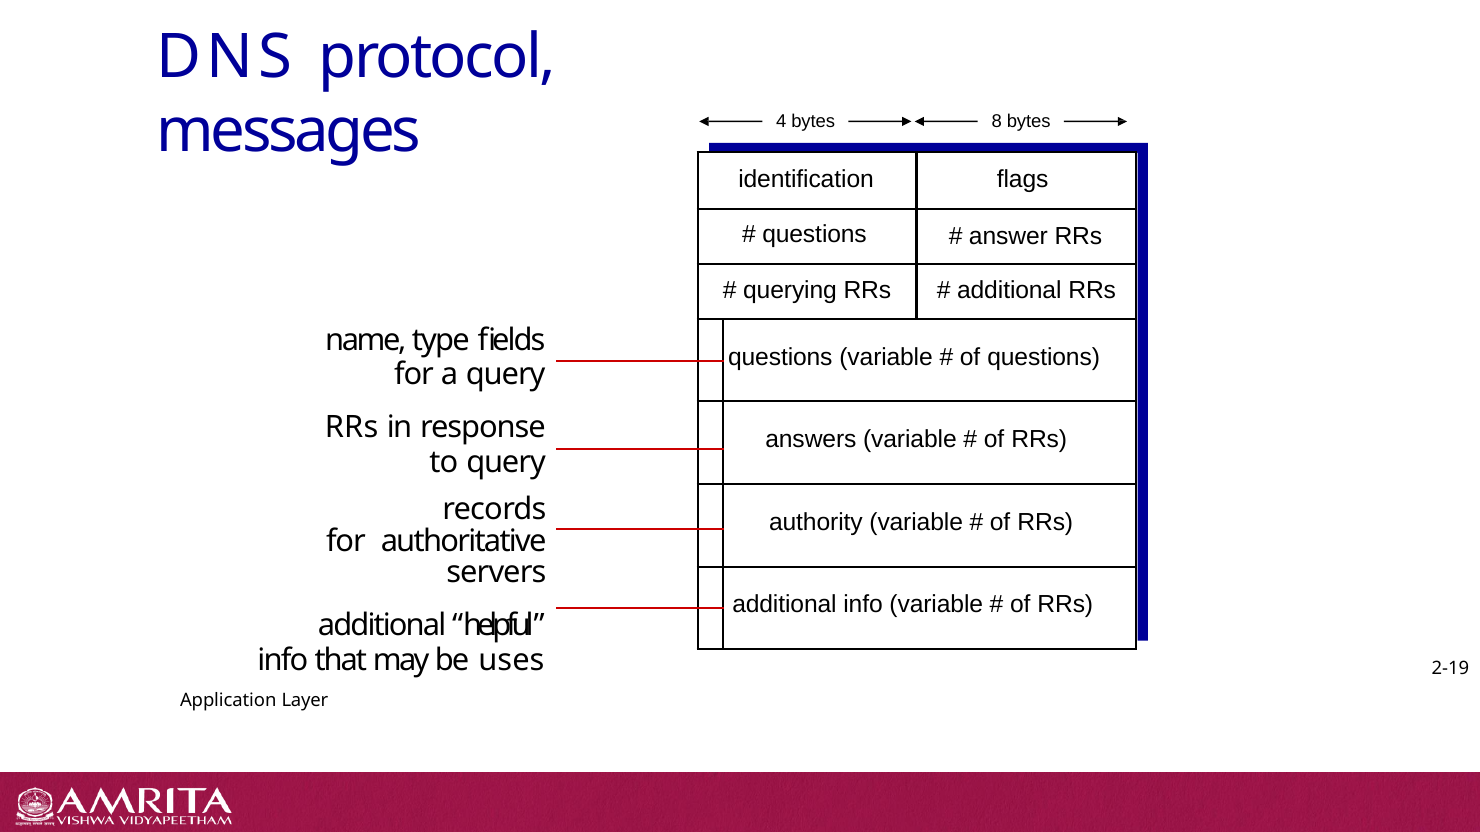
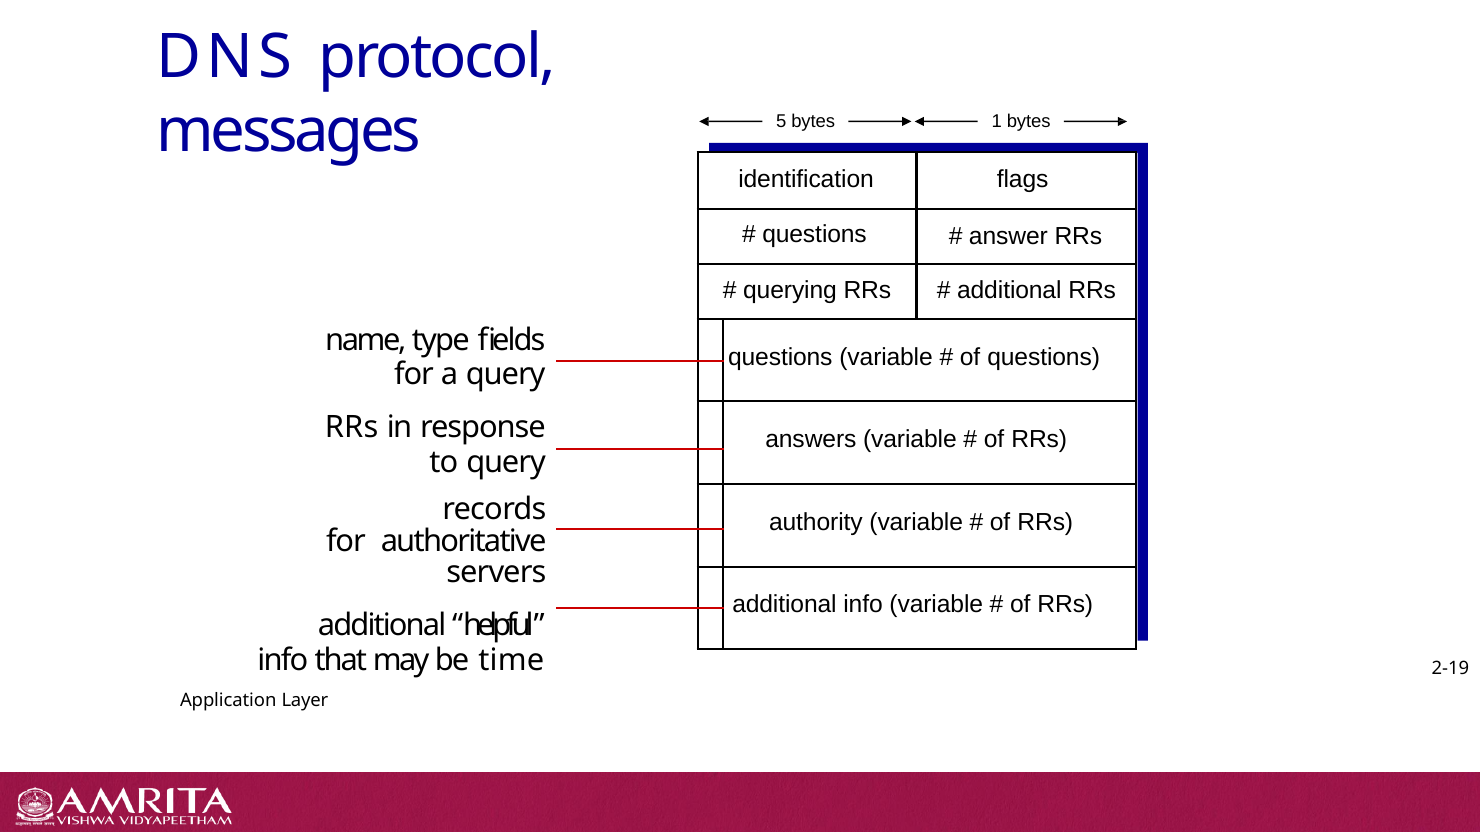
4: 4 -> 5 (781, 122)
8: 8 -> 1 (997, 122)
uses: uses -> time (511, 660)
